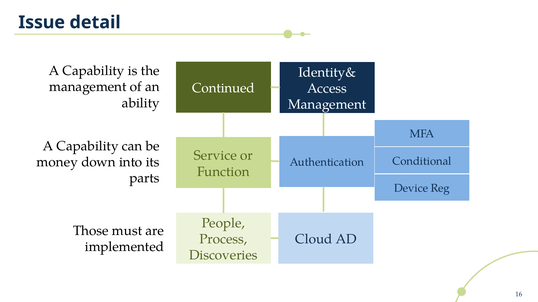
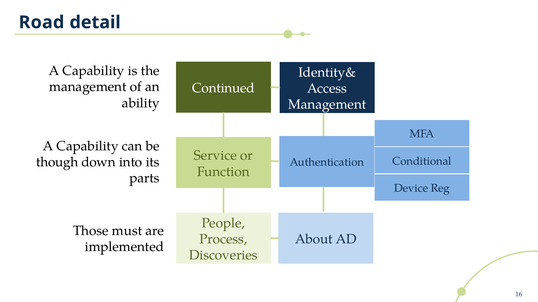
Issue: Issue -> Road (41, 22)
money: money -> though (57, 162)
Cloud: Cloud -> About (314, 240)
